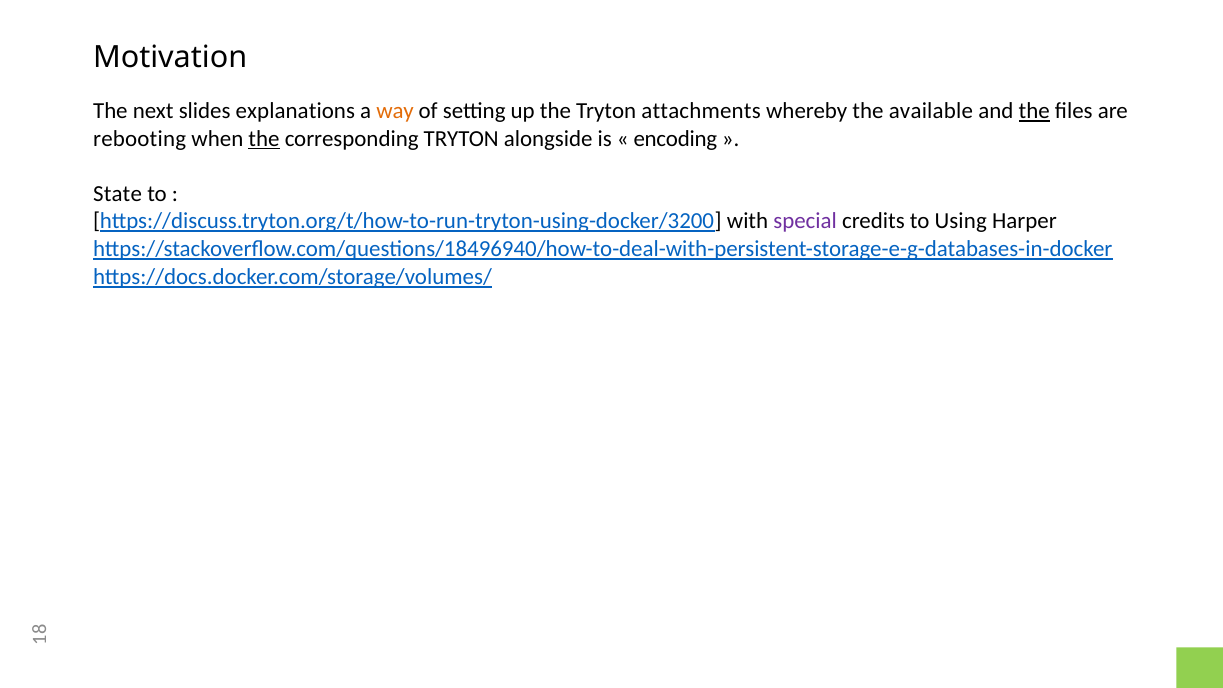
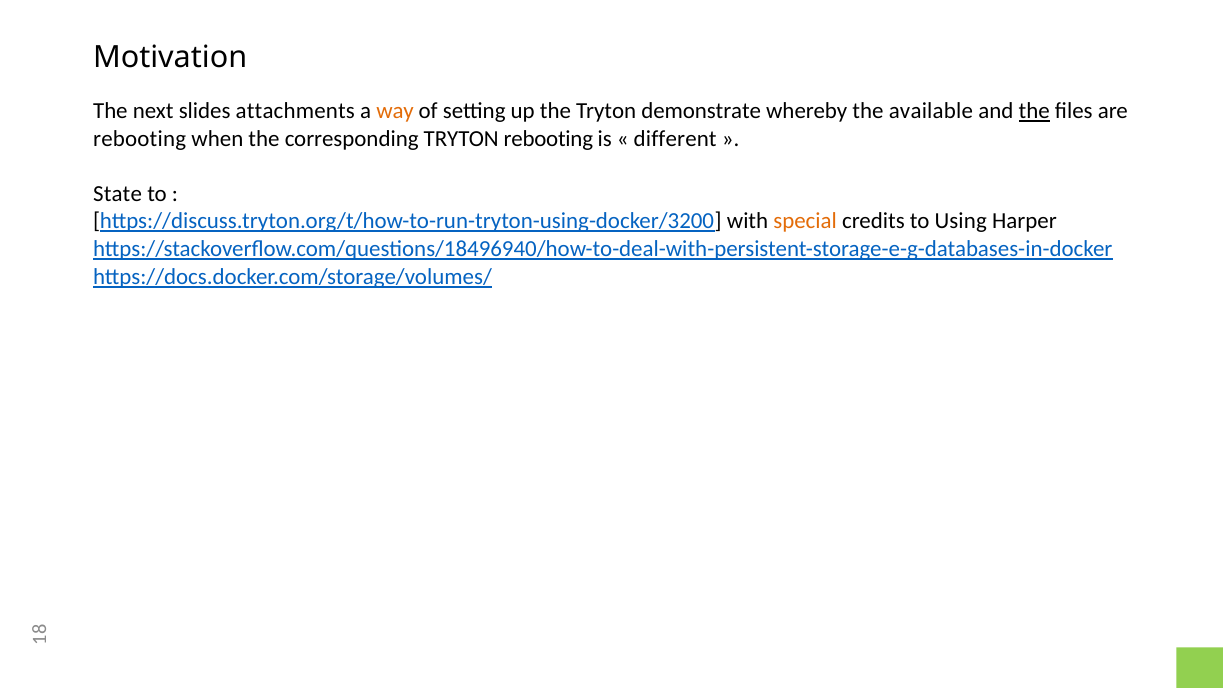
explanations: explanations -> attachments (295, 111)
attachments: attachments -> demonstrate (701, 111)
the underline: present -> none (264, 139)
TRYTON alongside: alongside -> rebooting (548, 139)
encoding: encoding -> different (675, 139)
special colour: purple -> orange (805, 221)
